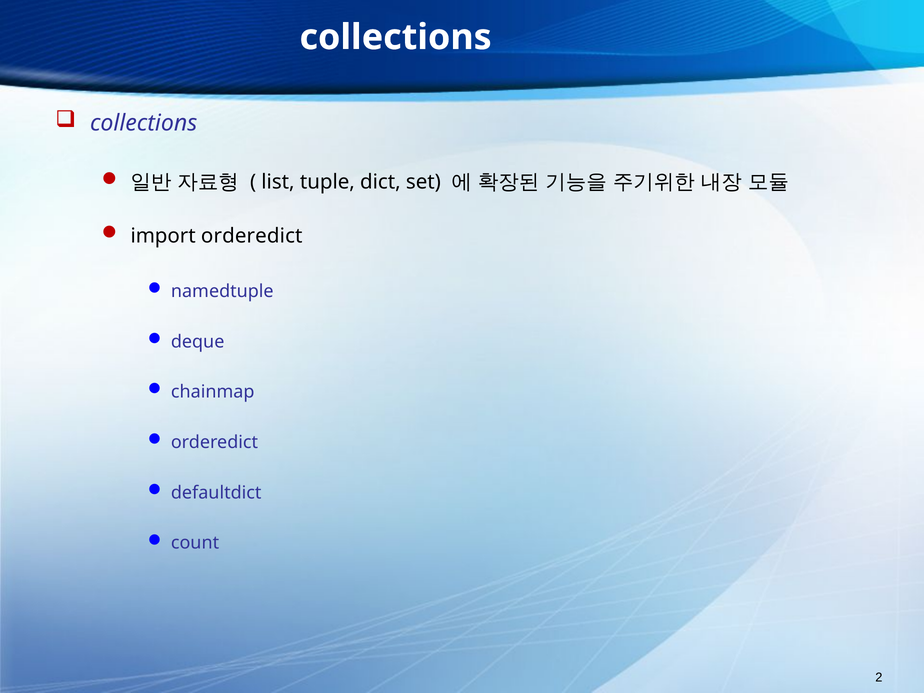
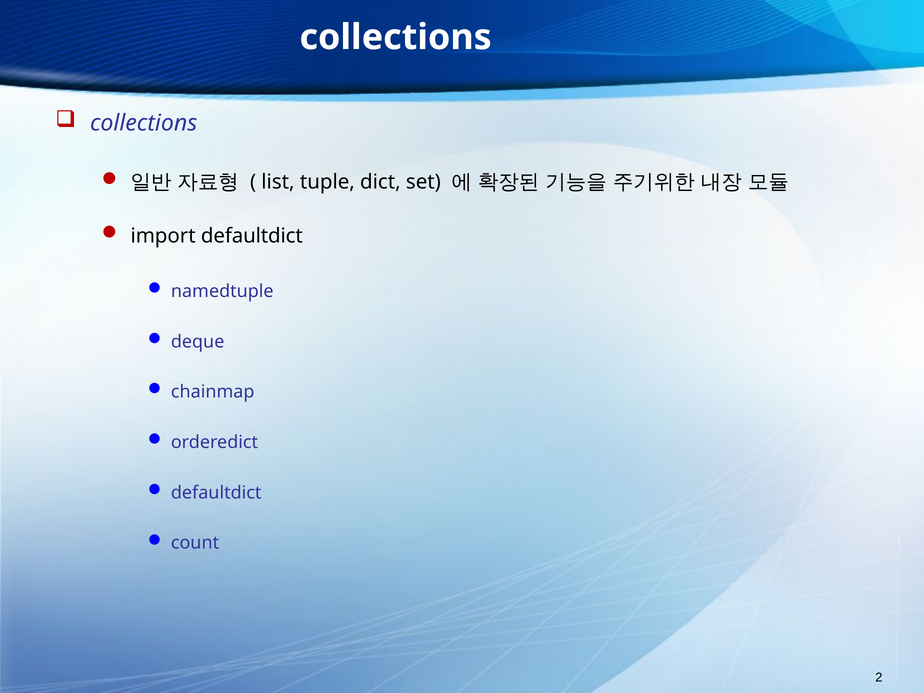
import orderedict: orderedict -> defaultdict (252, 236)
